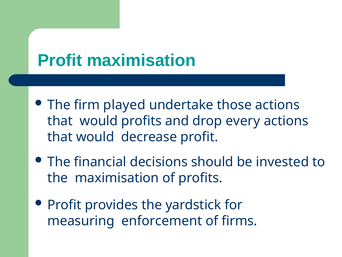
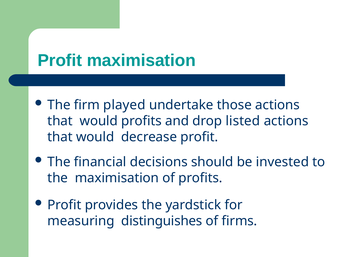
every: every -> listed (243, 121)
enforcement: enforcement -> distinguishes (162, 220)
